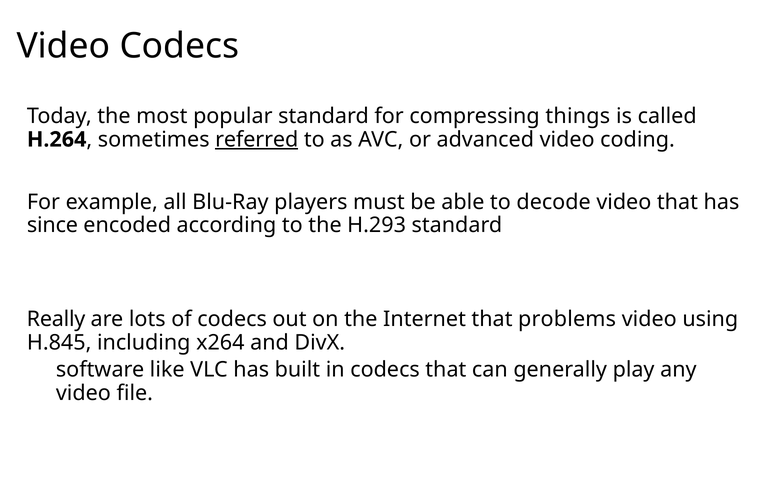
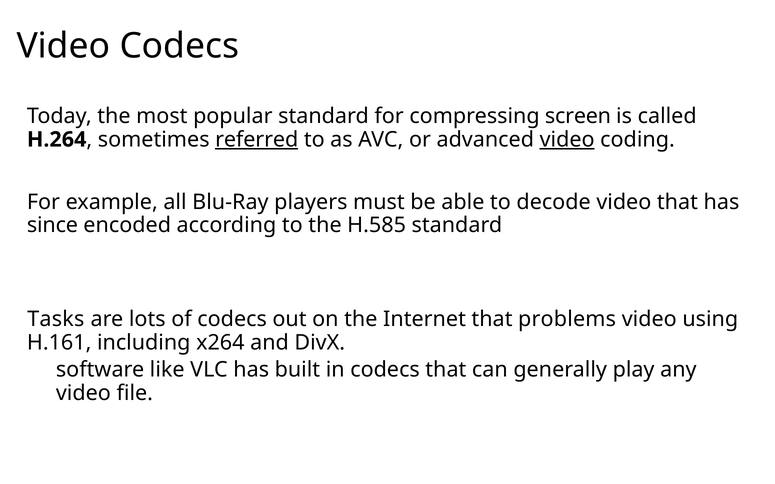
things: things -> screen (578, 116)
video underline: none -> present (567, 140)
H.293: H.293 -> H.585 (377, 226)
Really: Really -> Tasks (56, 320)
H.845: H.845 -> H.161 (59, 343)
